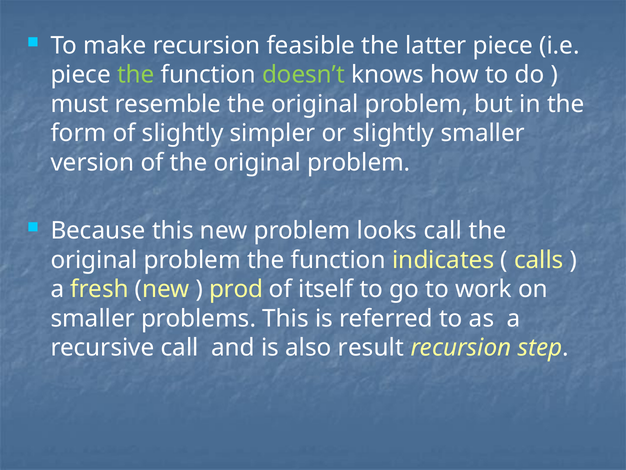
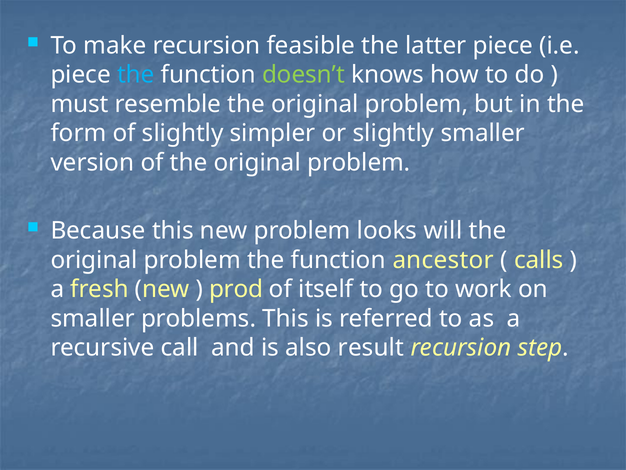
the colour: light green -> light blue (136, 75)
looks call: call -> will (443, 231)
indicates: indicates -> ancestor (443, 260)
